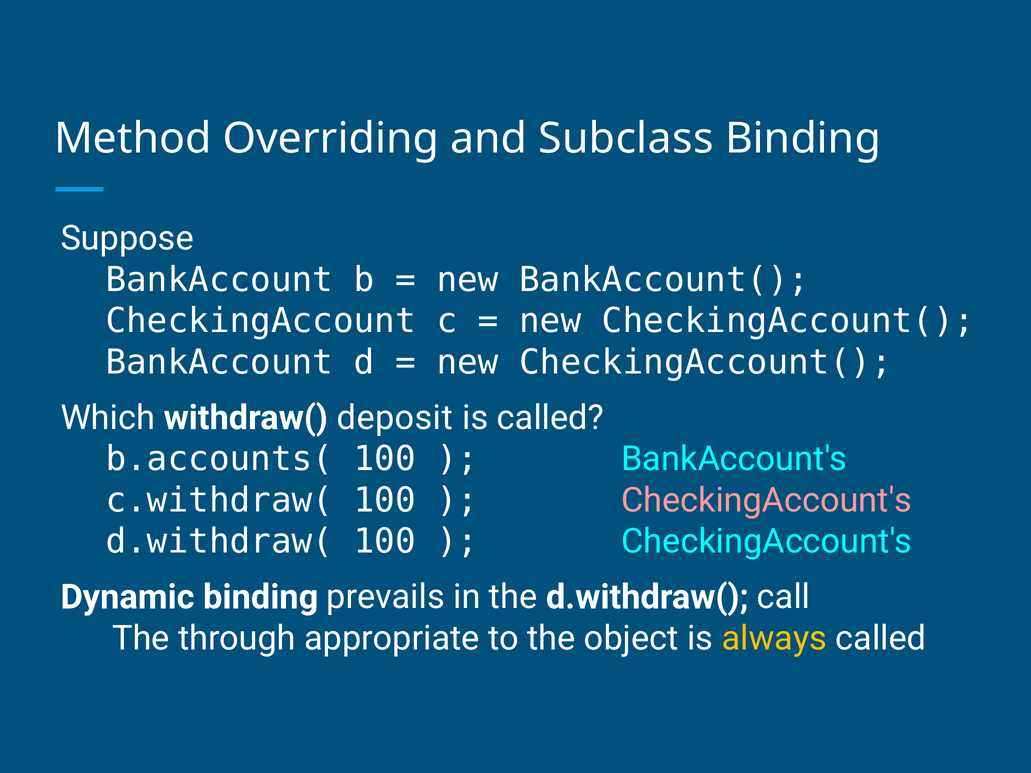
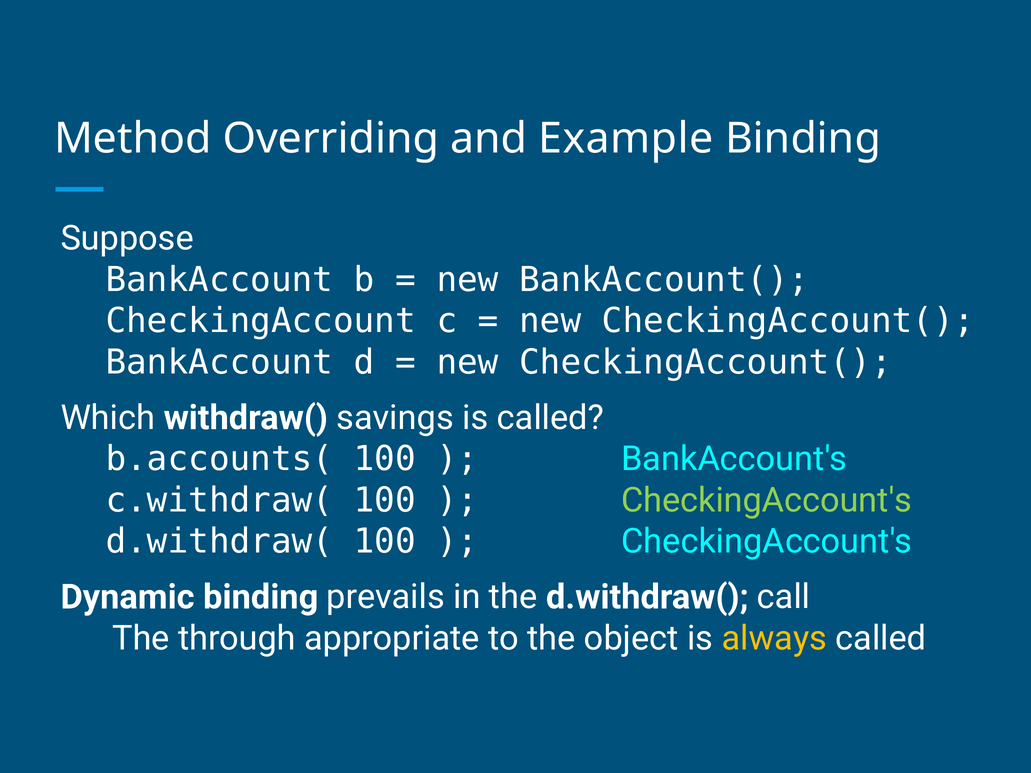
Subclass: Subclass -> Example (626, 139)
deposit: deposit -> savings (395, 418)
CheckingAccount's colour: pink -> light green (767, 500)
